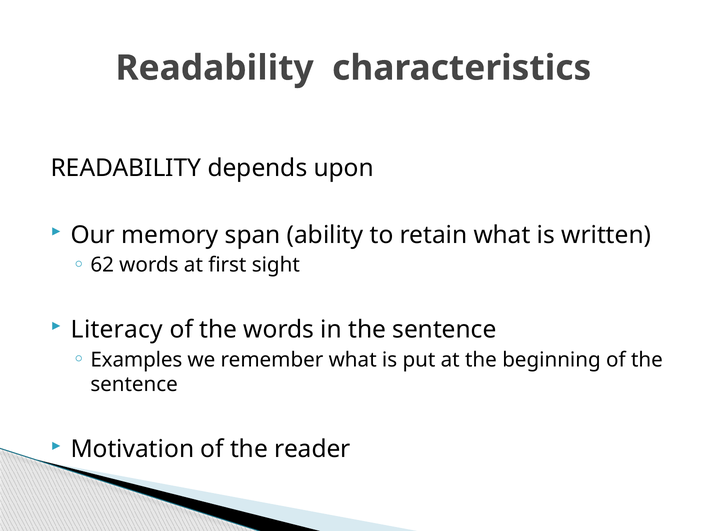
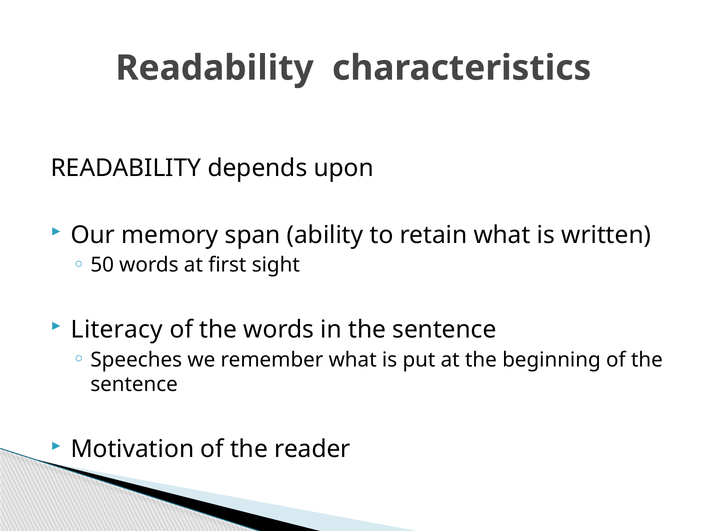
62: 62 -> 50 (102, 265)
Examples: Examples -> Speeches (136, 359)
